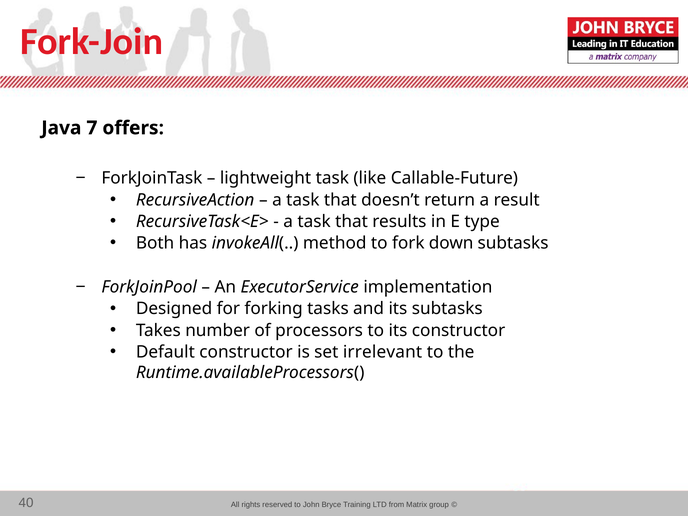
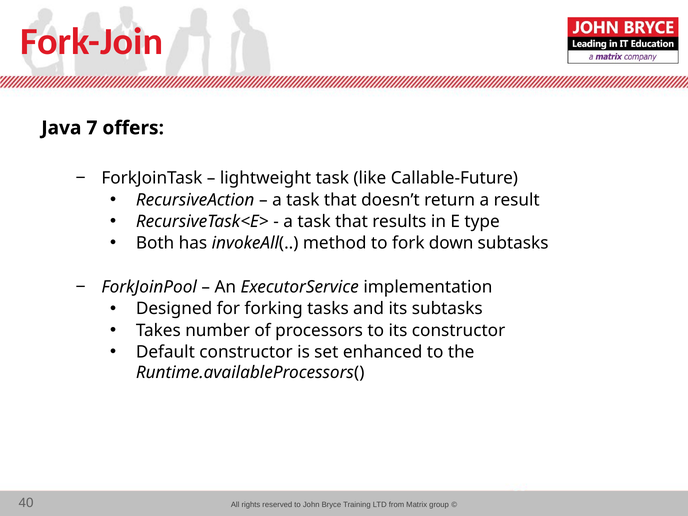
irrelevant: irrelevant -> enhanced (383, 352)
